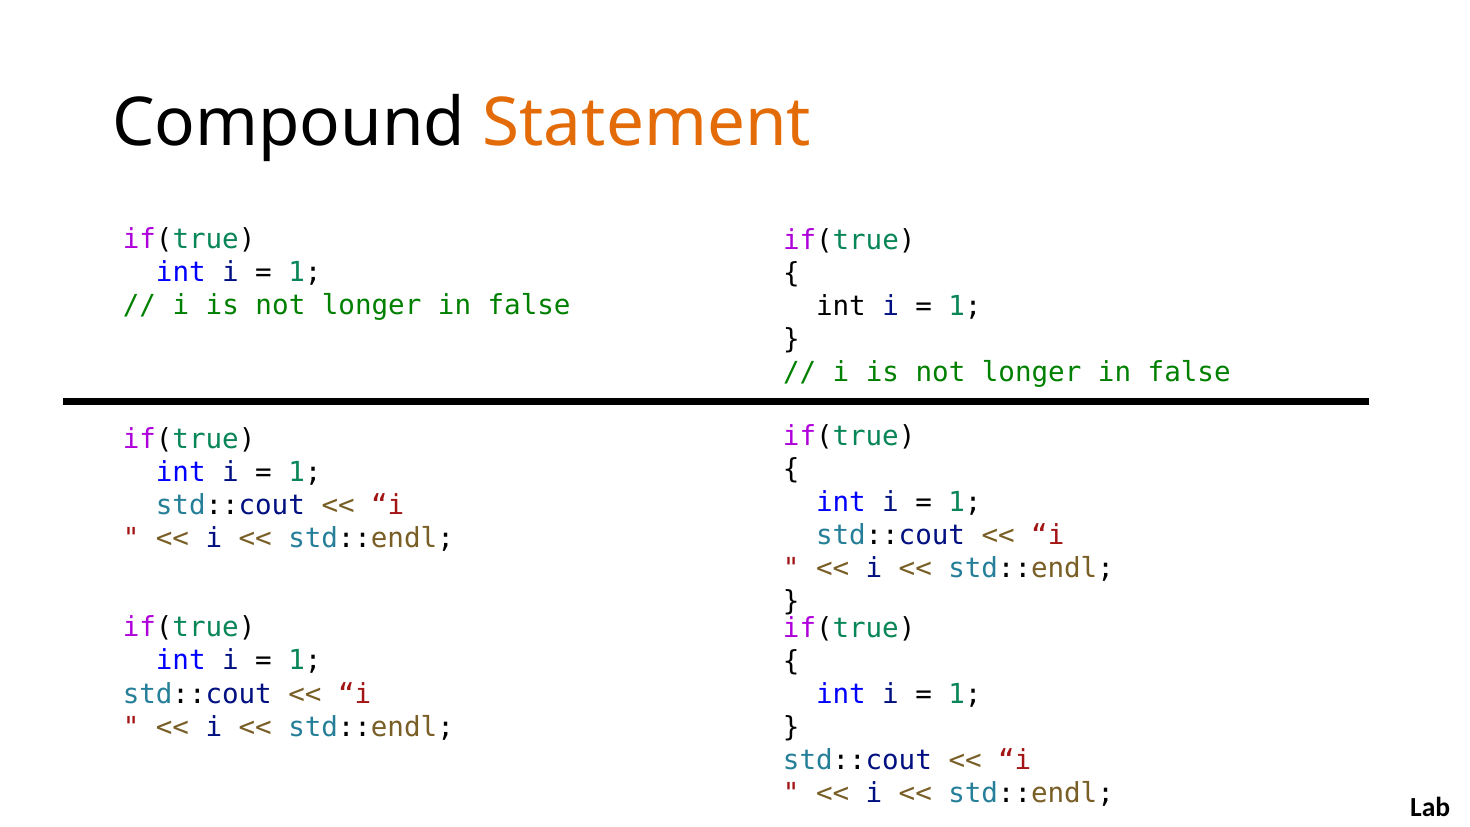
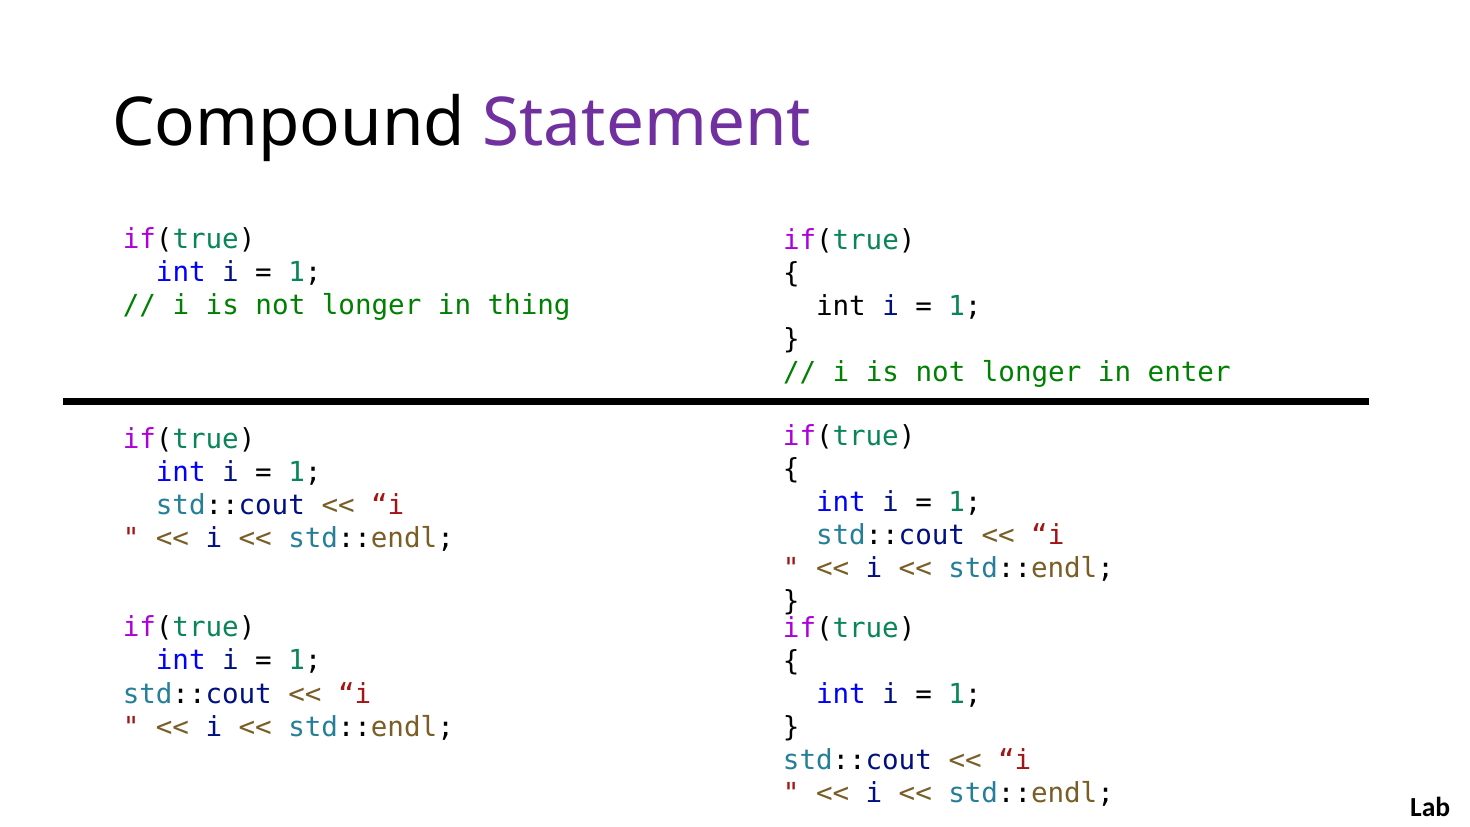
Statement colour: orange -> purple (647, 123)
false: false -> thing (529, 305)
false: false -> enter (1189, 372)
